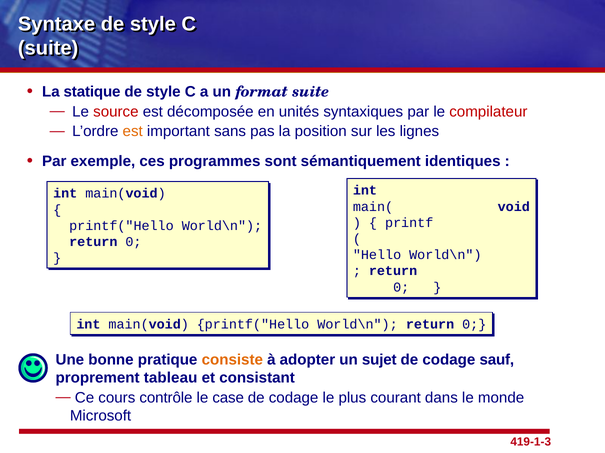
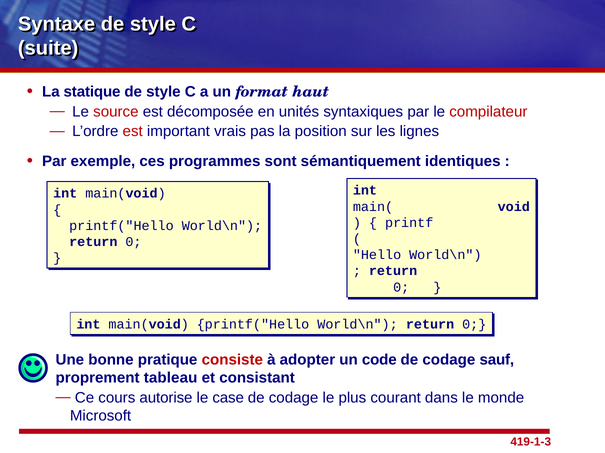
format suite: suite -> haut (311, 92)
est colour: orange -> red (133, 132)
sans: sans -> vrais (230, 132)
consiste colour: orange -> red (232, 360)
sujet: sujet -> code (379, 360)
contrôle: contrôle -> autorise (166, 398)
